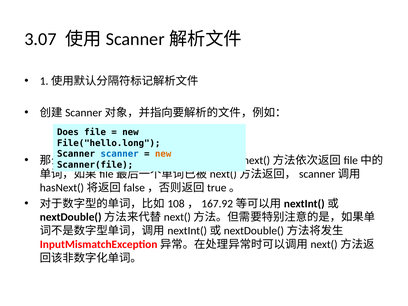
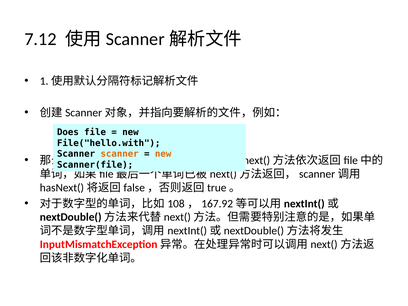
3.07: 3.07 -> 7.12 (41, 39)
File("hello.long: File("hello.long -> File("hello.with (109, 143)
scanner colour: blue -> orange (120, 154)
